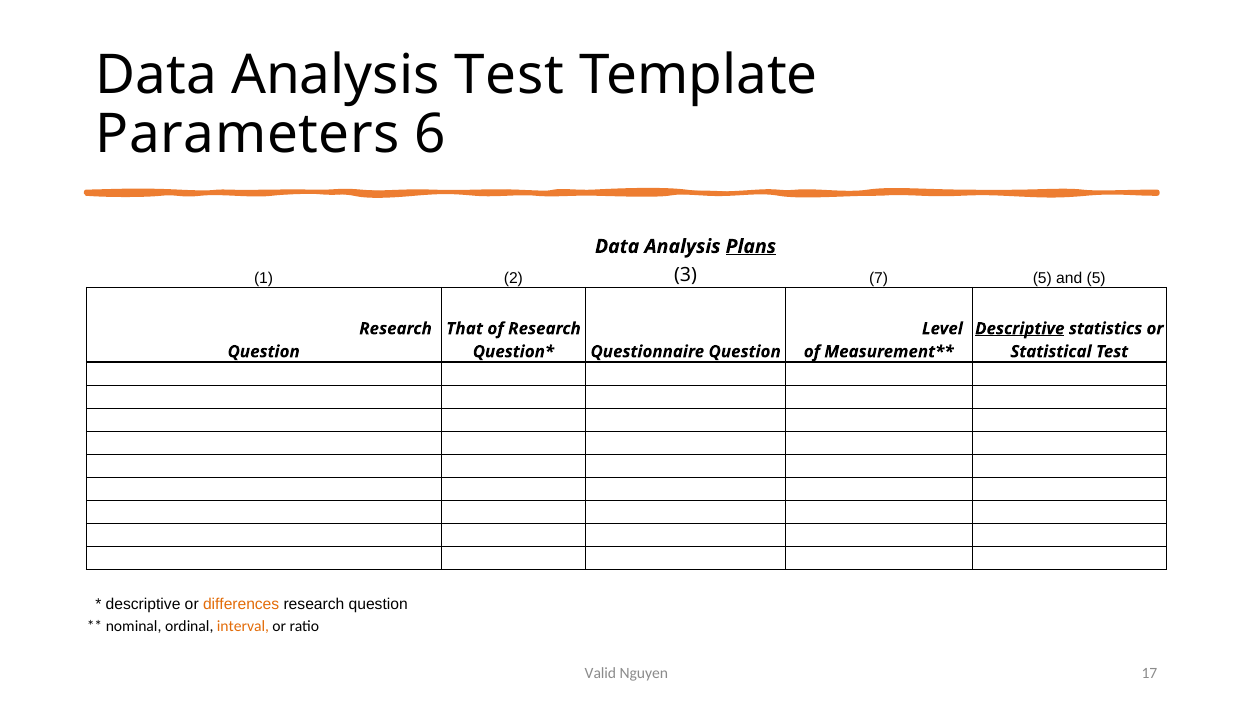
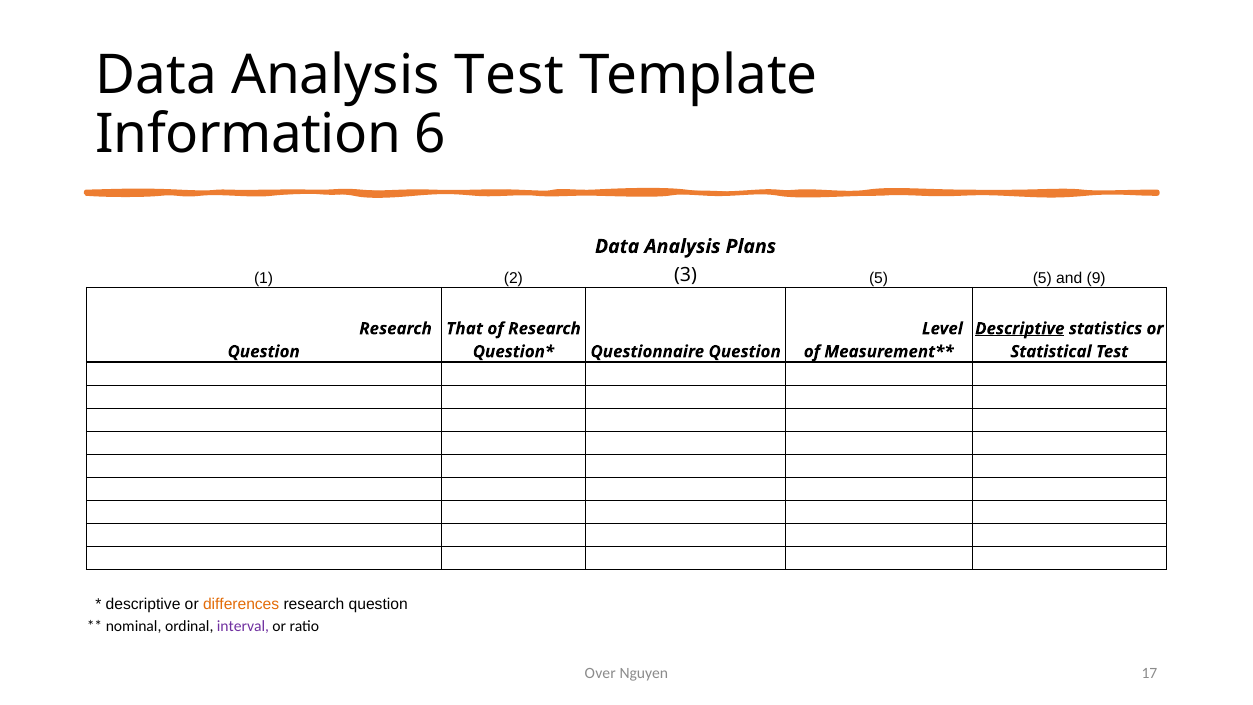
Parameters: Parameters -> Information (248, 135)
Plans underline: present -> none (751, 246)
3 7: 7 -> 5 (879, 279)
and 5: 5 -> 9 (1096, 279)
interval colour: orange -> purple (243, 626)
Valid: Valid -> Over (600, 673)
